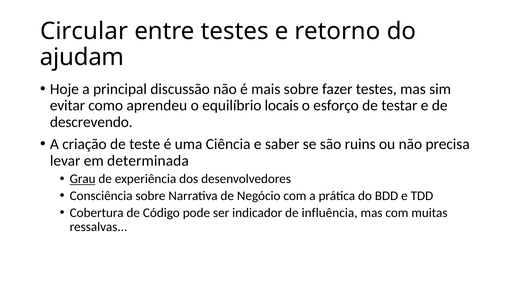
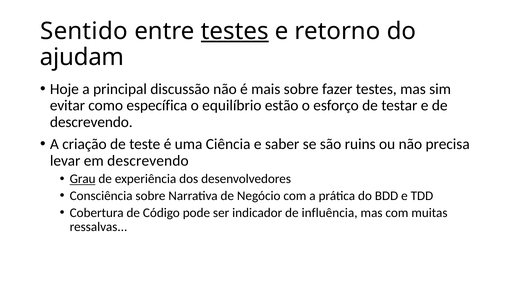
Circular: Circular -> Sentido (84, 31)
testes underline: none -> present (235, 31)
aprendeu: aprendeu -> específica (157, 106)
locais: locais -> estão (282, 106)
em determinada: determinada -> descrevendo (148, 161)
